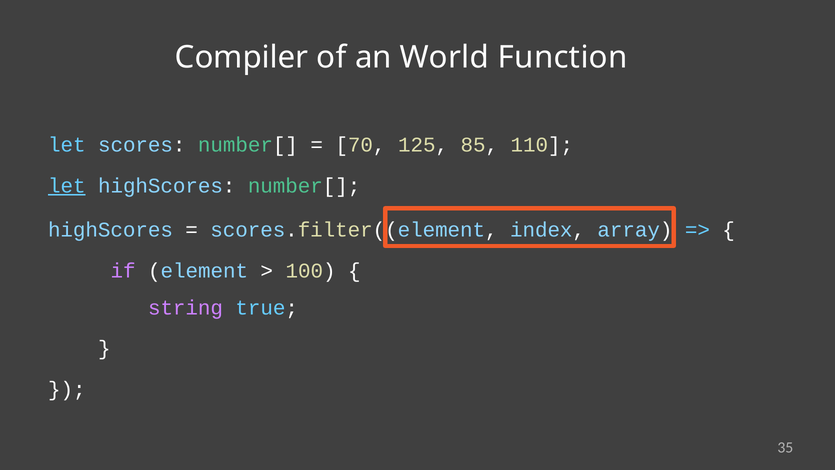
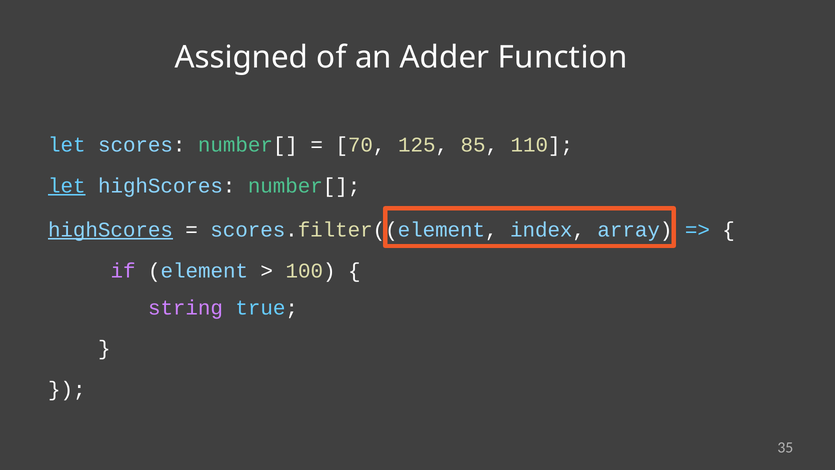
Compiler: Compiler -> Assigned (241, 57)
World: World -> Adder (444, 57)
highScores underline: none -> present (110, 230)
